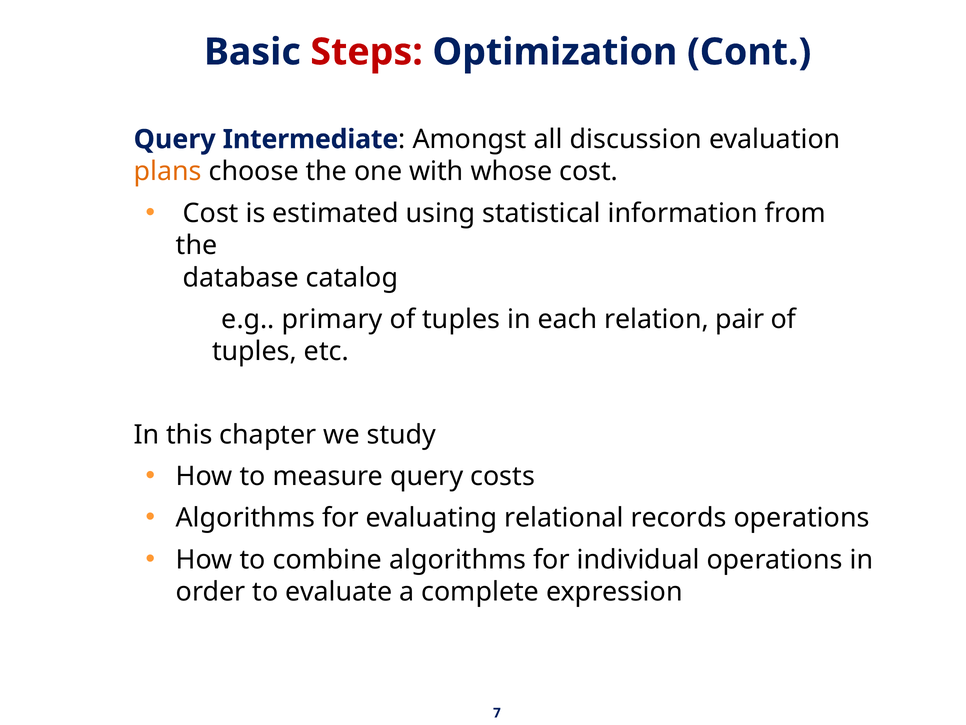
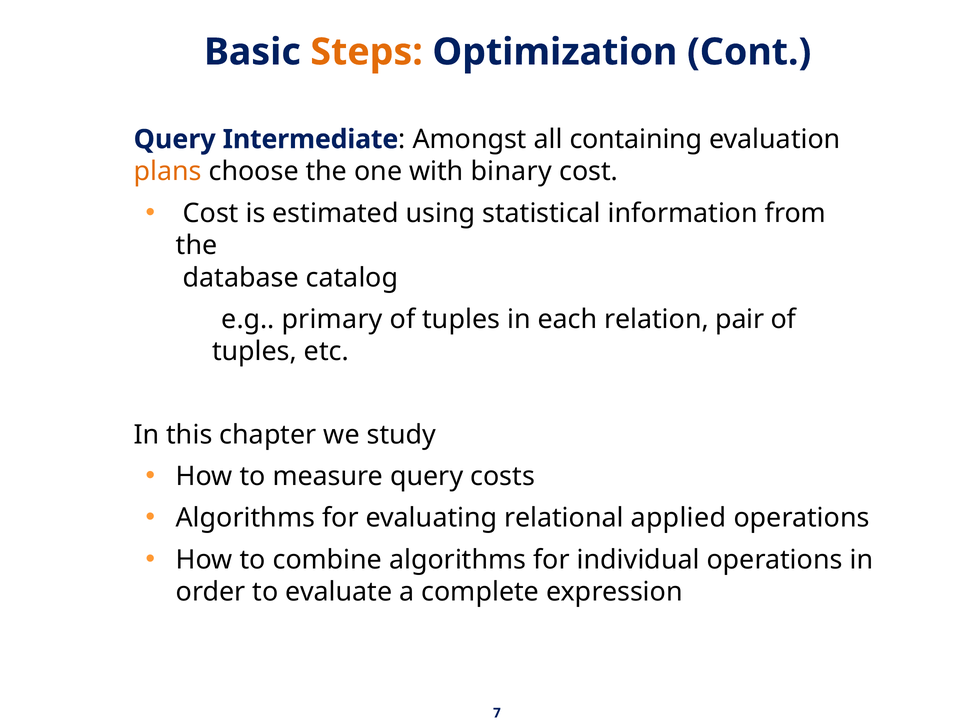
Steps colour: red -> orange (367, 52)
discussion: discussion -> containing (636, 139)
whose: whose -> binary (511, 171)
records: records -> applied (678, 518)
